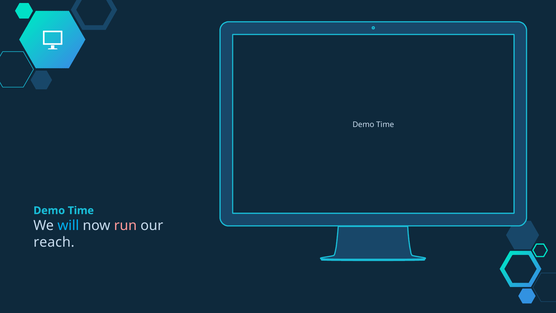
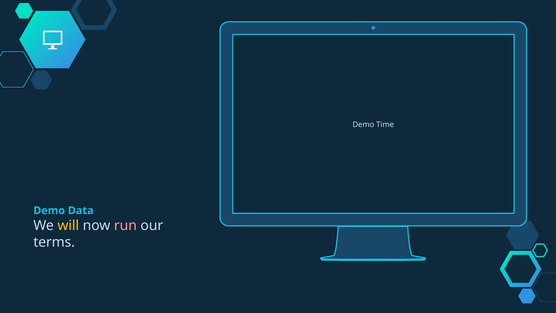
Time: Time -> Data (81, 210)
will colour: light blue -> yellow (68, 225)
reach: reach -> terms (54, 242)
